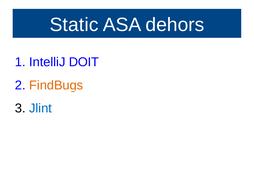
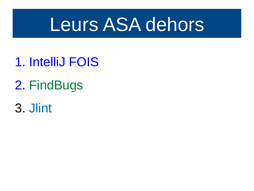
Static: Static -> Leurs (74, 25)
DOIT: DOIT -> FOIS (84, 62)
FindBugs colour: orange -> green (56, 85)
